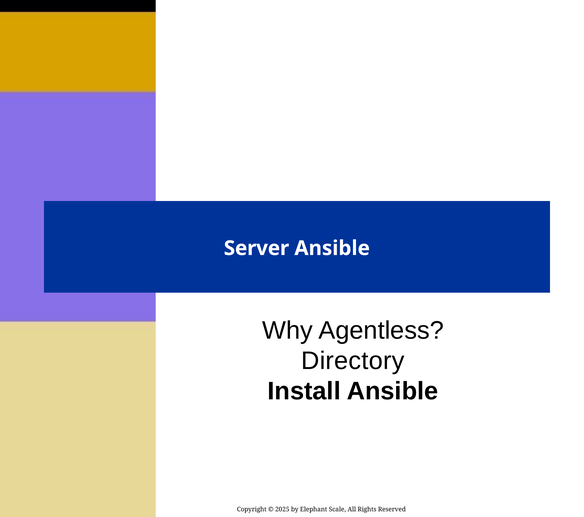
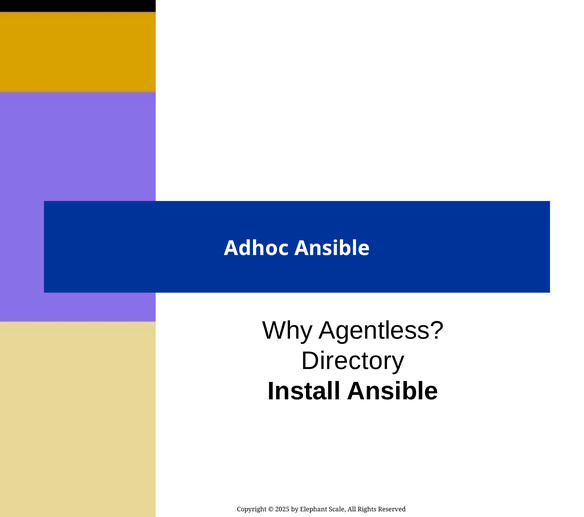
Server: Server -> Adhoc (256, 248)
